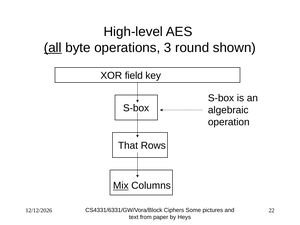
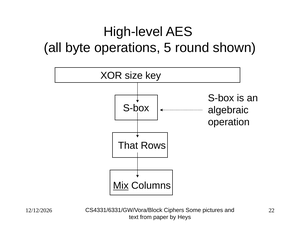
all underline: present -> none (53, 48)
3: 3 -> 5 (168, 48)
field: field -> size (134, 76)
